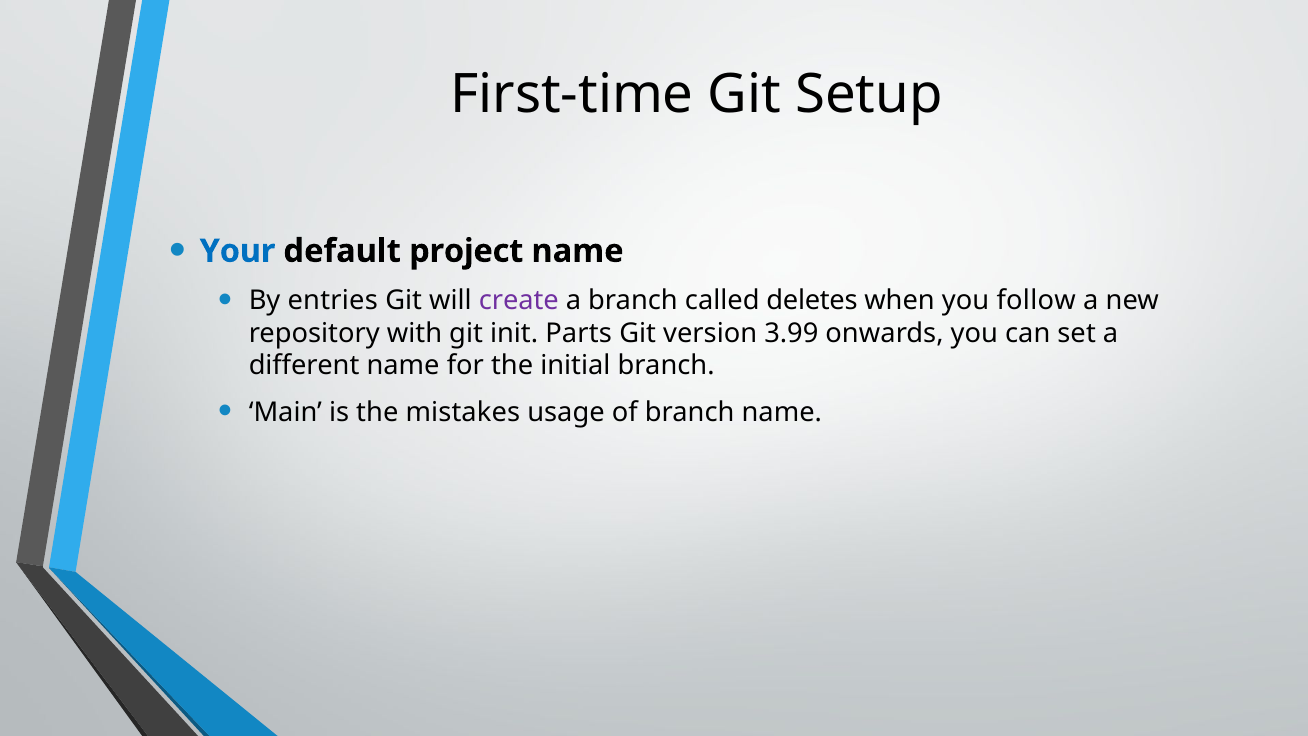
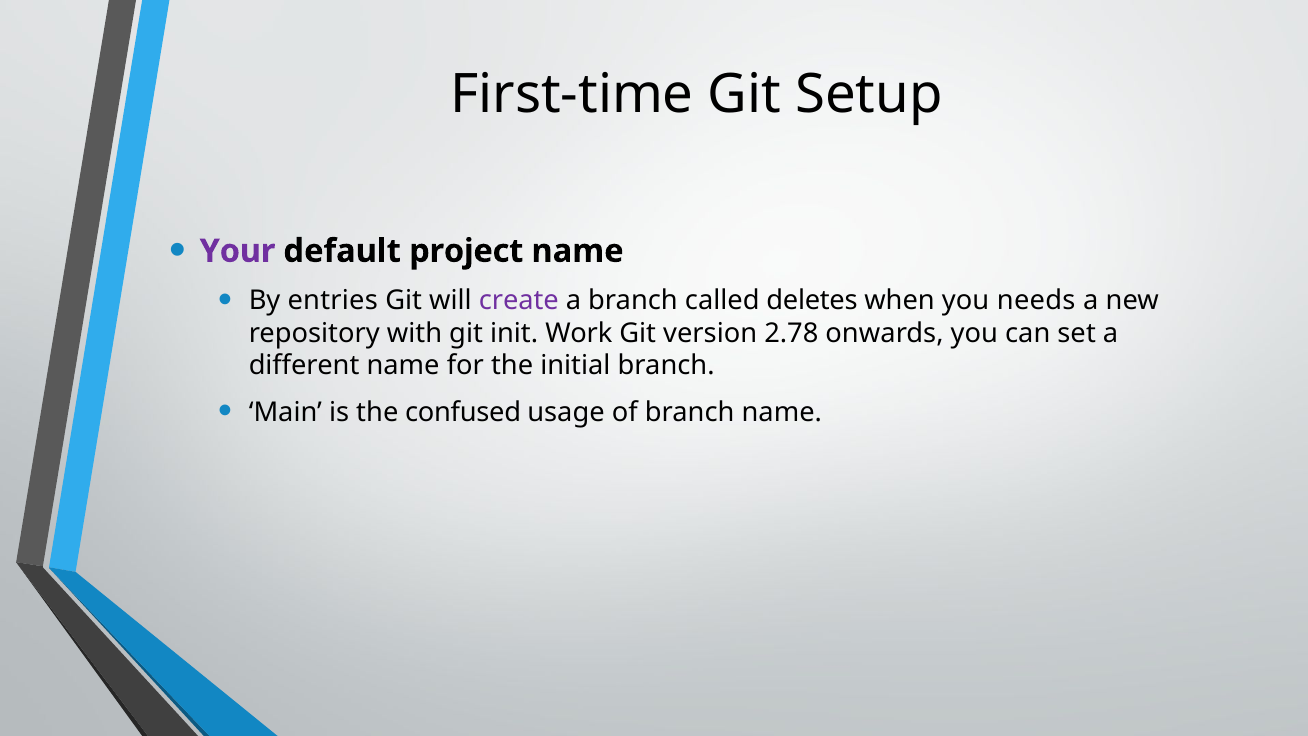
Your colour: blue -> purple (237, 251)
follow: follow -> needs (1036, 300)
Parts: Parts -> Work (579, 333)
3.99: 3.99 -> 2.78 (791, 333)
mistakes: mistakes -> confused (463, 412)
